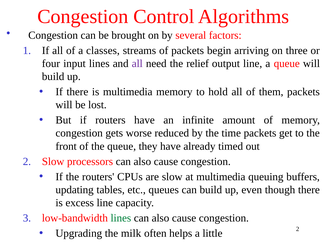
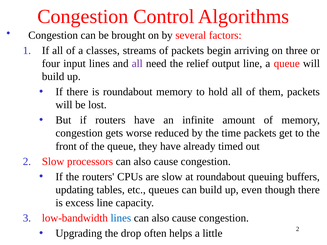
is multimedia: multimedia -> roundabout (128, 92)
at multimedia: multimedia -> roundabout (221, 177)
lines colour: green -> blue (121, 218)
milk: milk -> drop (131, 234)
